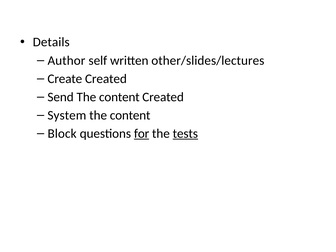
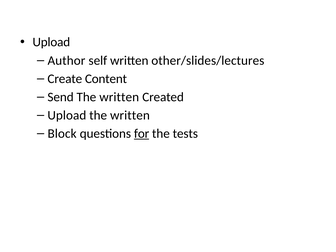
Details: Details -> Upload (51, 42)
Create Created: Created -> Content (106, 79)
content: content -> written (119, 97)
System: System -> Upload (67, 115)
content: content -> written (130, 115)
tests underline: present -> none (185, 134)
